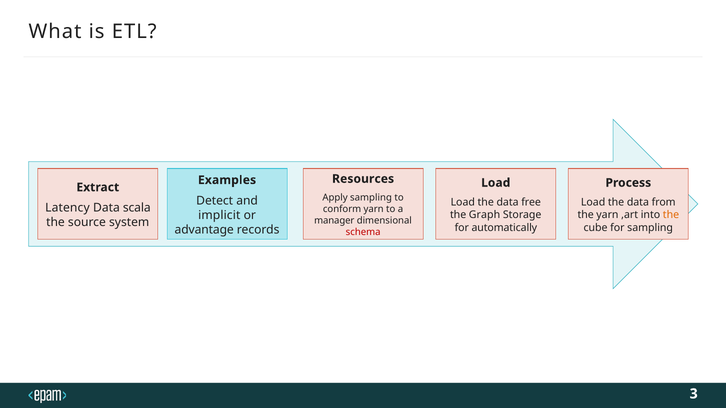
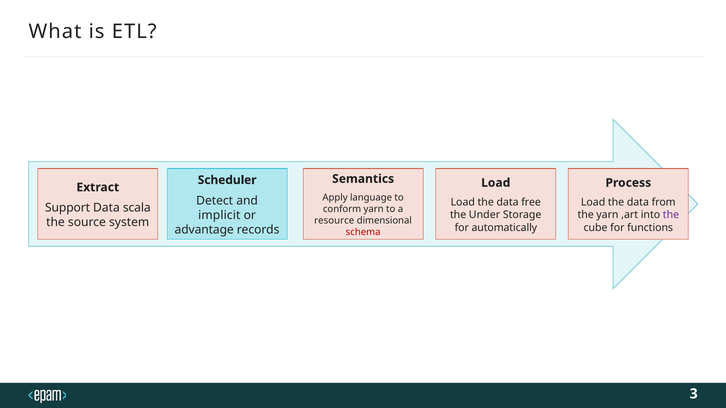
Resources: Resources -> Semantics (363, 179)
Examples: Examples -> Scheduler (227, 180)
Apply sampling: sampling -> language (371, 198)
Latency: Latency -> Support (68, 208)
Graph: Graph -> Under (485, 215)
the colour: orange -> purple (671, 215)
manager: manager -> resource (334, 221)
for sampling: sampling -> functions (650, 228)
